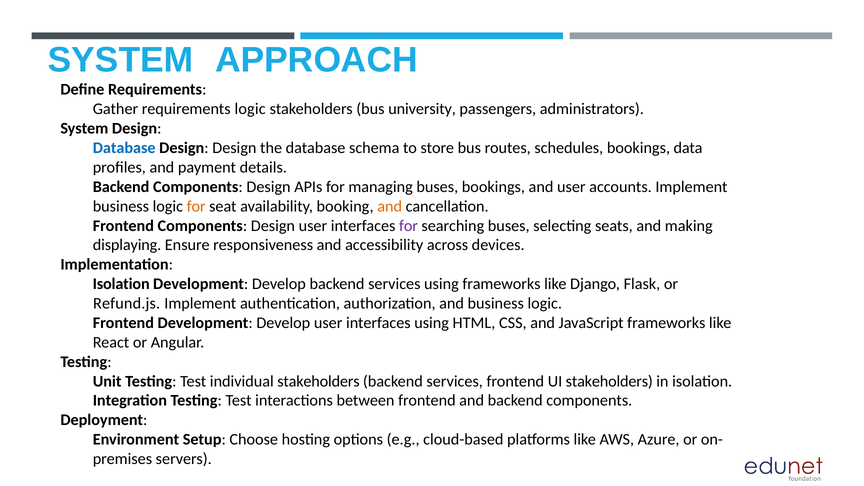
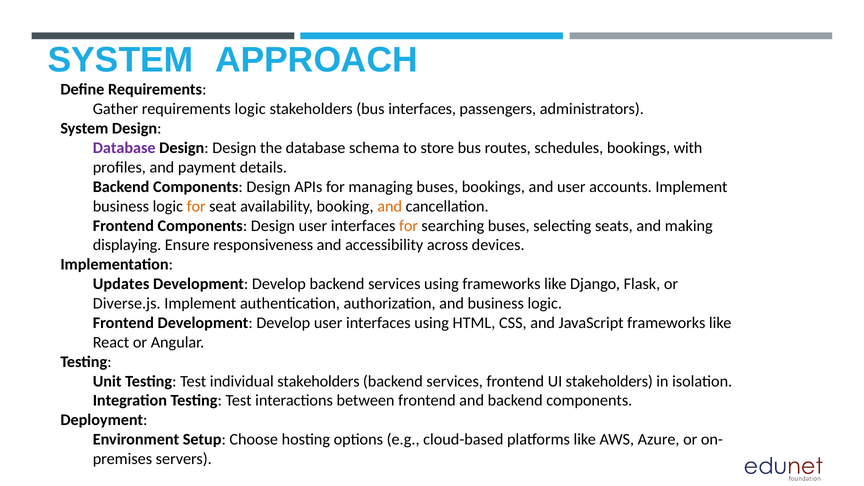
bus university: university -> interfaces (422, 109)
Database colour: blue -> purple (124, 148)
data: data -> with (688, 148)
for colour: purple -> orange (409, 226)
Isolation: Isolation -> Updates (121, 284)
Refund.js: Refund.js -> Diverse.js (127, 303)
